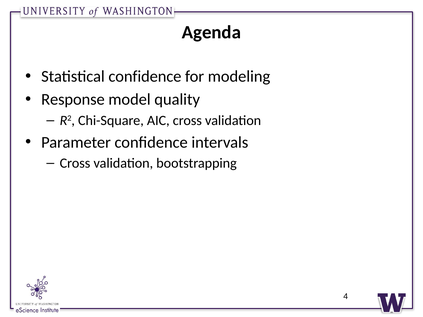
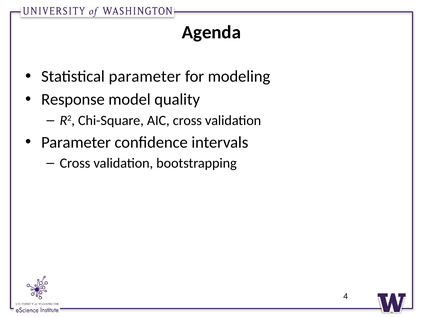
Statistical confidence: confidence -> parameter (145, 77)
